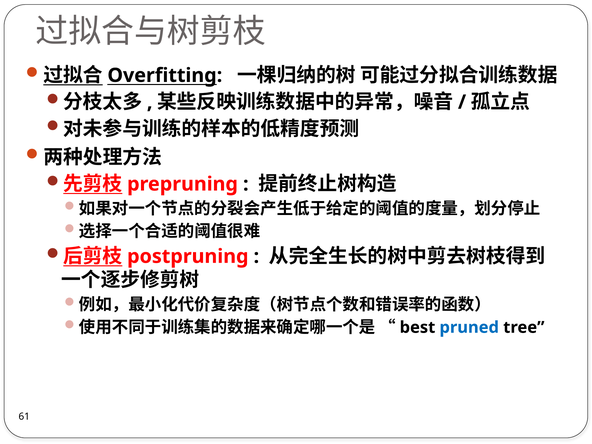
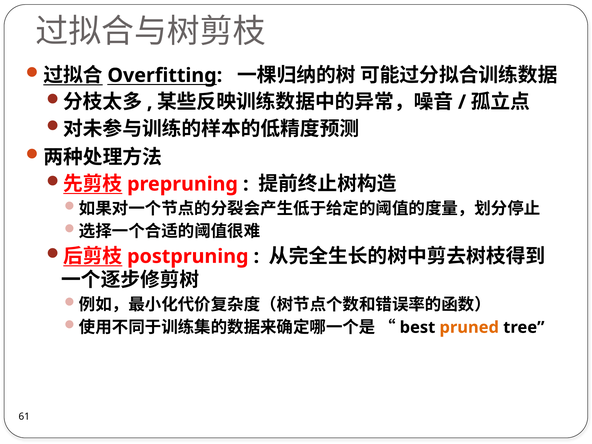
pruned colour: blue -> orange (469, 327)
